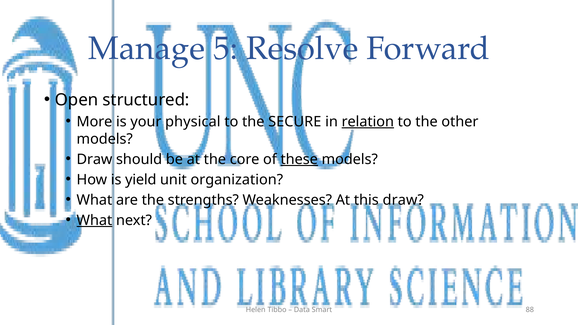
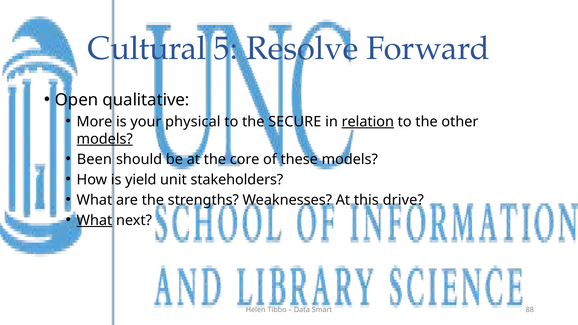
Manage: Manage -> Cultural (147, 49)
structured: structured -> qualitative (146, 100)
models underline: none -> present (105, 139)
Draw: Draw -> Been (94, 159)
these underline: present -> none (299, 159)
organization: organization -> stakeholders (237, 180)
this draw: draw -> drive (403, 200)
